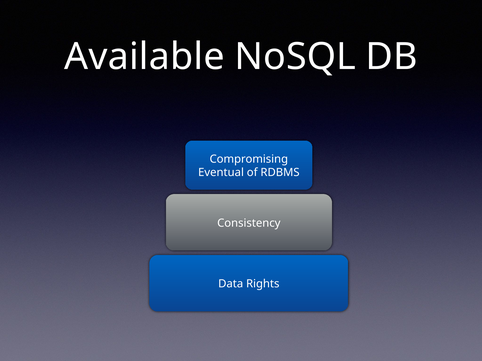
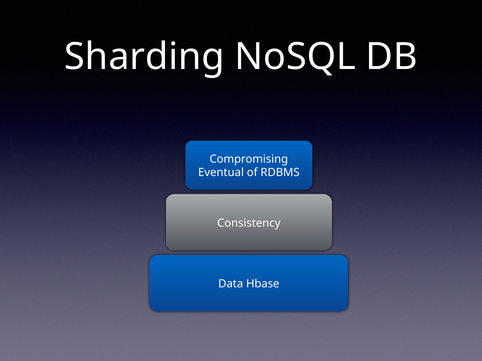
Available: Available -> Sharding (144, 57)
Rights: Rights -> Hbase (263, 284)
